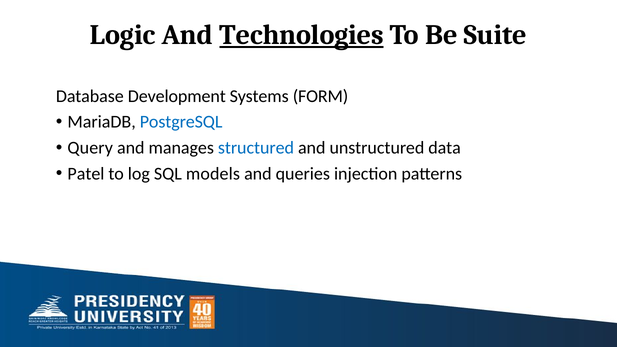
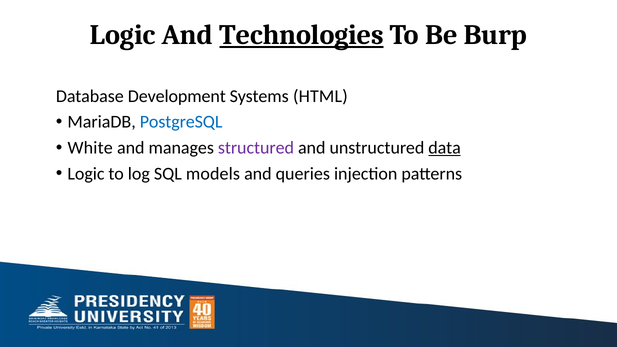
Suite: Suite -> Burp (495, 35)
FORM: FORM -> HTML (320, 96)
Query: Query -> White (90, 148)
structured colour: blue -> purple (256, 148)
data underline: none -> present (445, 148)
Patel: Patel -> Logic (86, 174)
